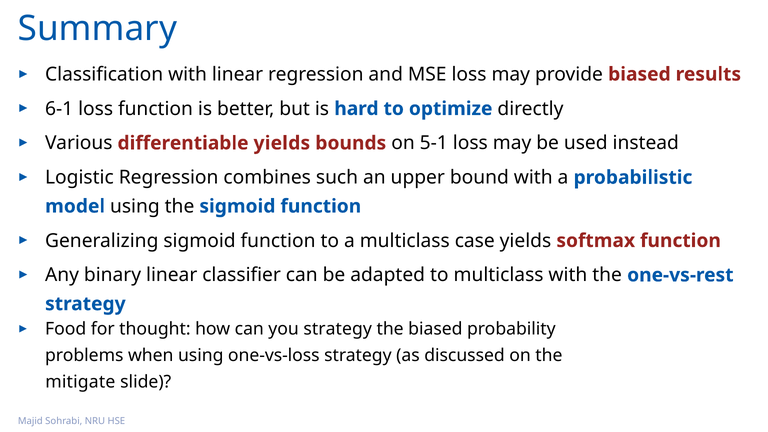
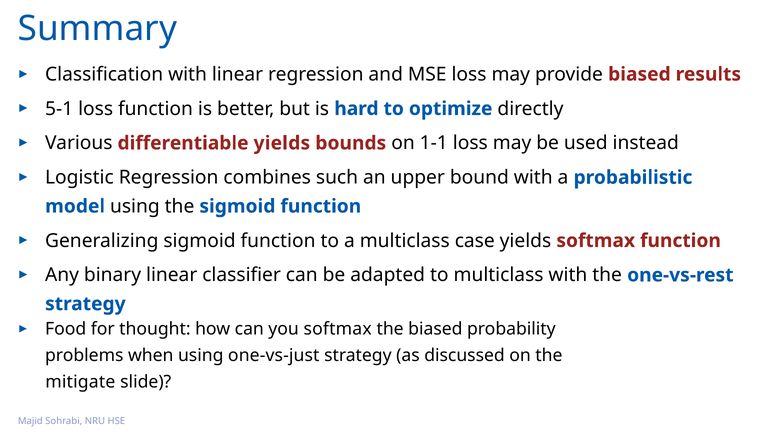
6-1: 6-1 -> 5-1 (59, 109)
5-1: 5-1 -> 1-1 (434, 143)
you strategy: strategy -> softmax (338, 329)
one-vs-loss: one-vs-loss -> one-vs-just (274, 355)
